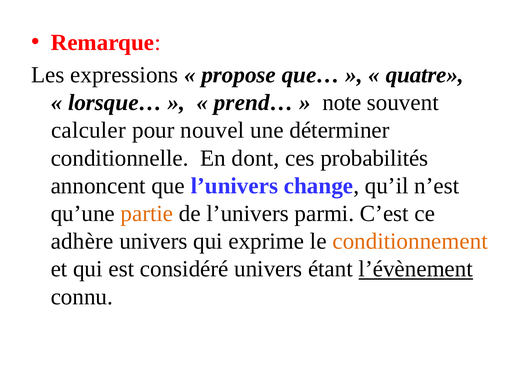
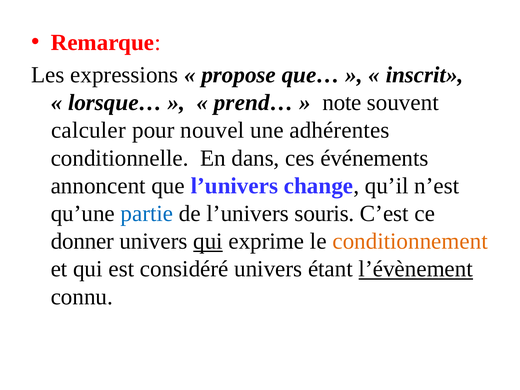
quatre: quatre -> inscrit (425, 75)
déterminer: déterminer -> adhérentes (339, 130)
dont: dont -> dans (256, 158)
probabilités: probabilités -> événements (374, 158)
partie colour: orange -> blue (147, 214)
parmi: parmi -> souris (324, 214)
adhère: adhère -> donner (82, 241)
qui underline: none -> present (208, 241)
